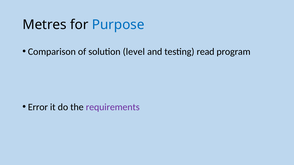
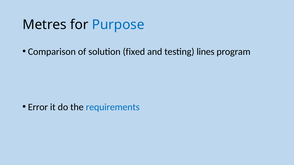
level: level -> fixed (134, 52)
read: read -> lines (206, 52)
requirements colour: purple -> blue (113, 107)
